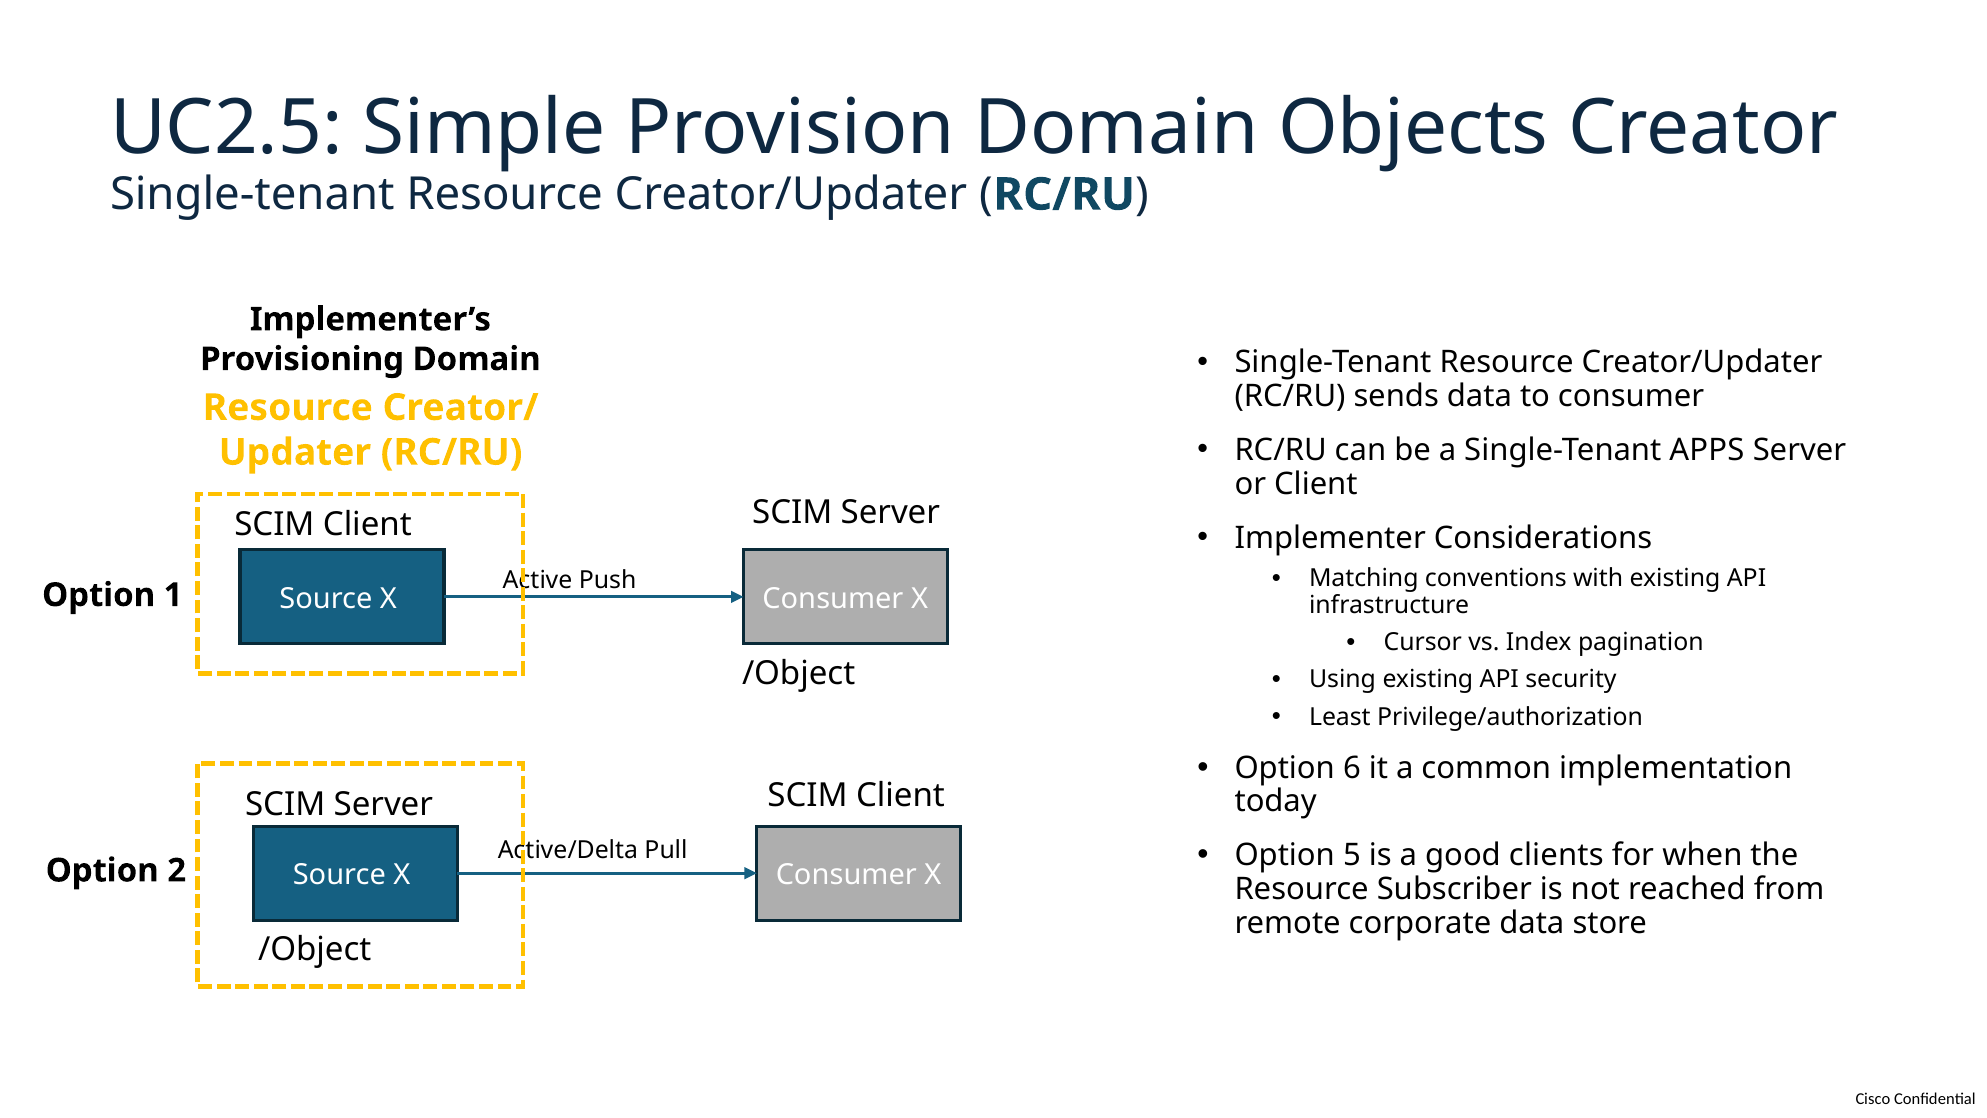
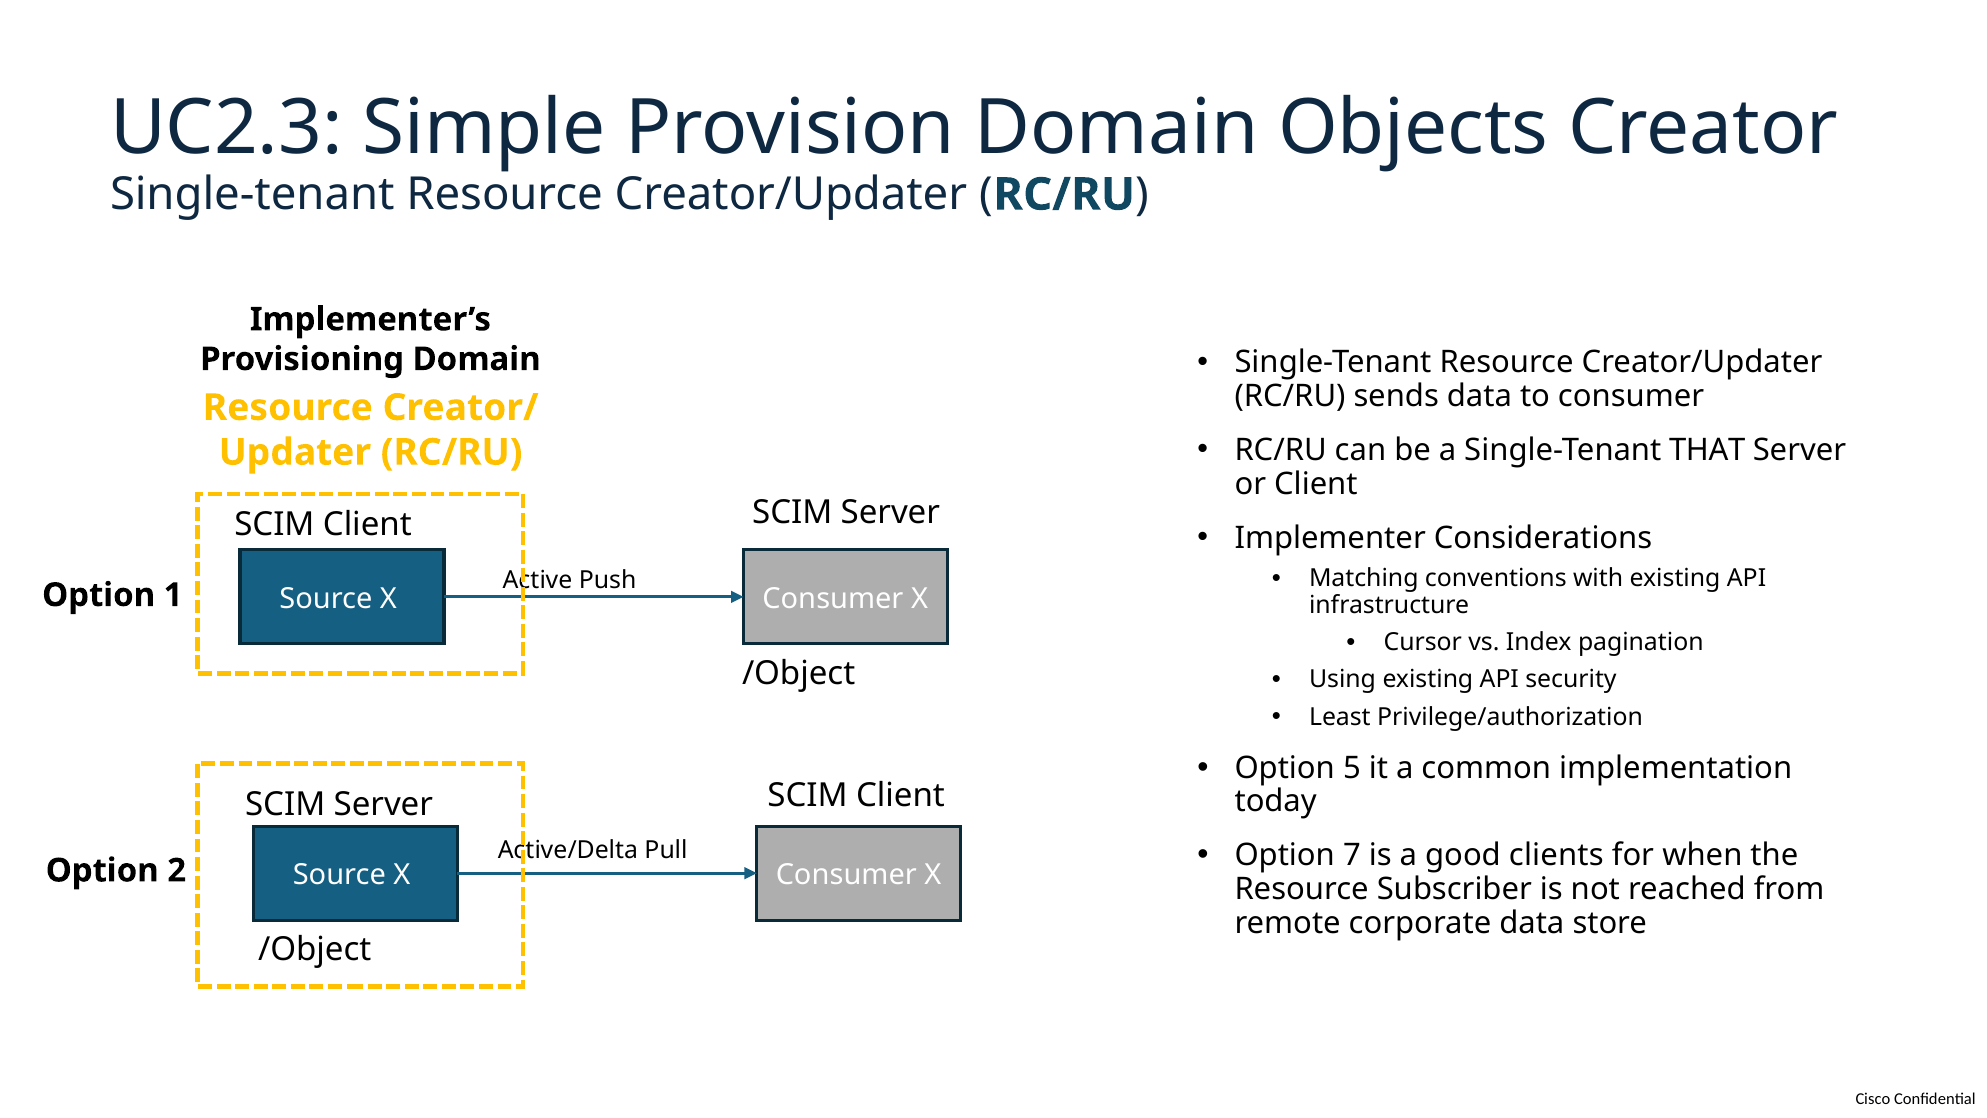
UC2.5: UC2.5 -> UC2.3 (226, 129)
APPS: APPS -> THAT (1707, 450)
6: 6 -> 5 (1352, 768)
5: 5 -> 7 (1352, 855)
